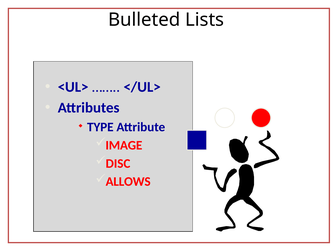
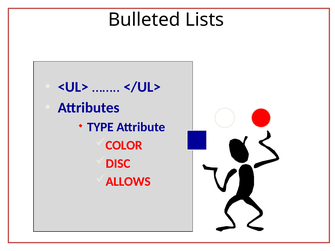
IMAGE: IMAGE -> COLOR (124, 145)
